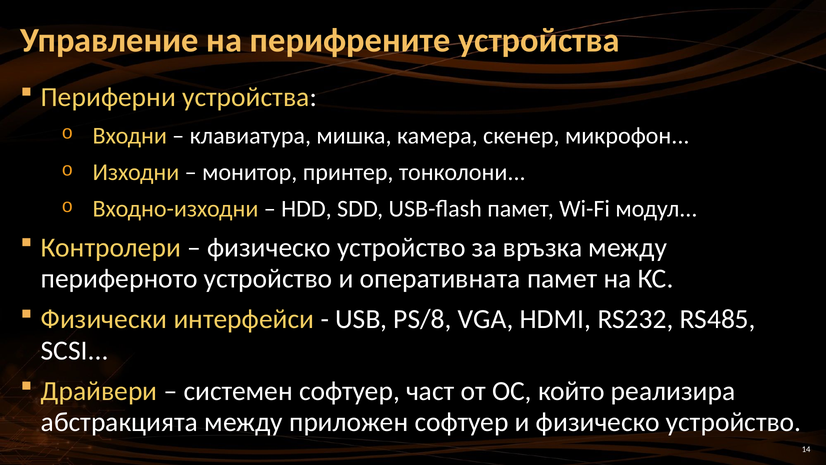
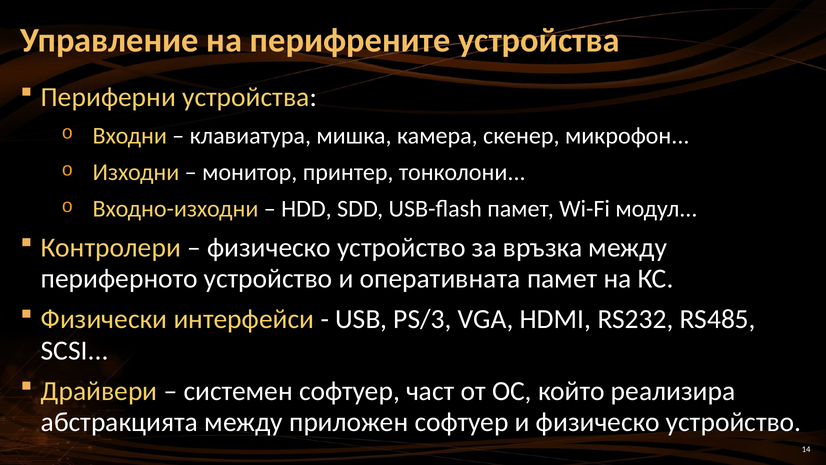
PS/8: PS/8 -> PS/3 (422, 319)
